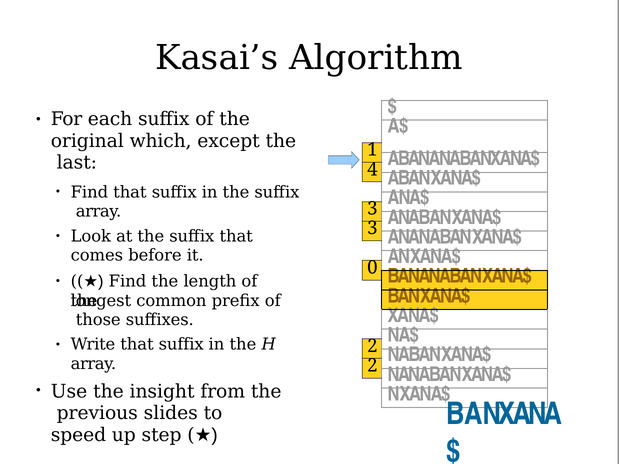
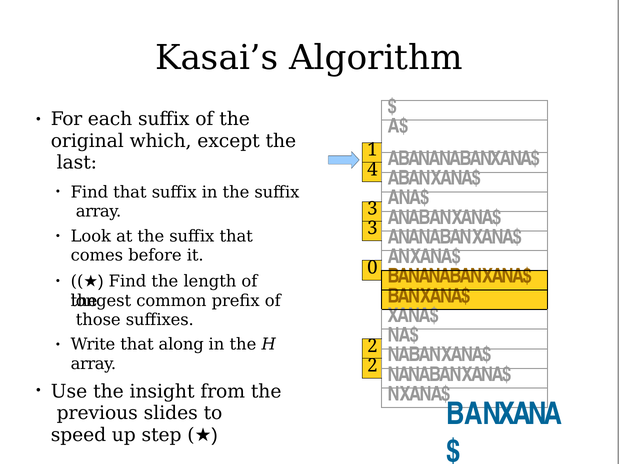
Write that suffix: suffix -> along (181, 345)
